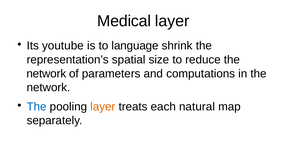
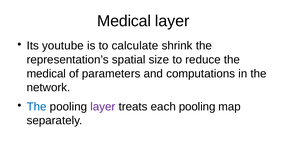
language: language -> calculate (135, 46)
network: network -> medical (46, 73)
layer colour: orange -> purple (103, 106)
each natural: natural -> pooling (197, 106)
